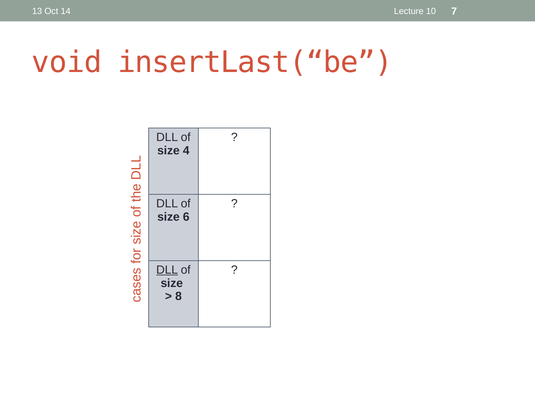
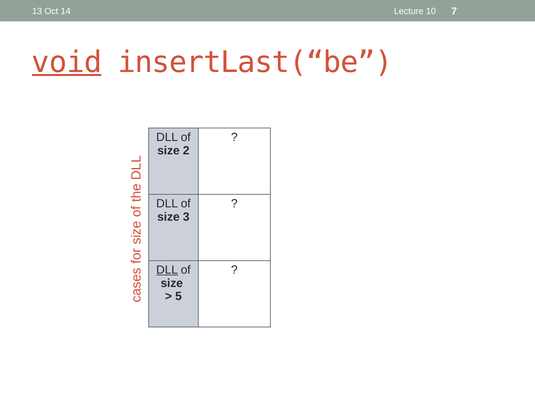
void underline: none -> present (67, 62)
4: 4 -> 2 (186, 151)
6: 6 -> 3 (186, 217)
8: 8 -> 5 (179, 297)
